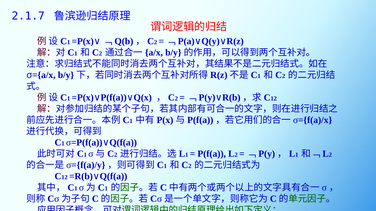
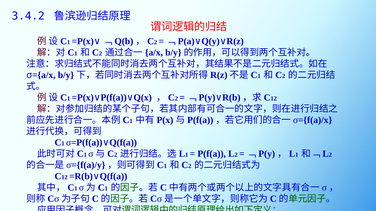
2.1.7: 2.1.7 -> 3.4.2 (28, 16)
